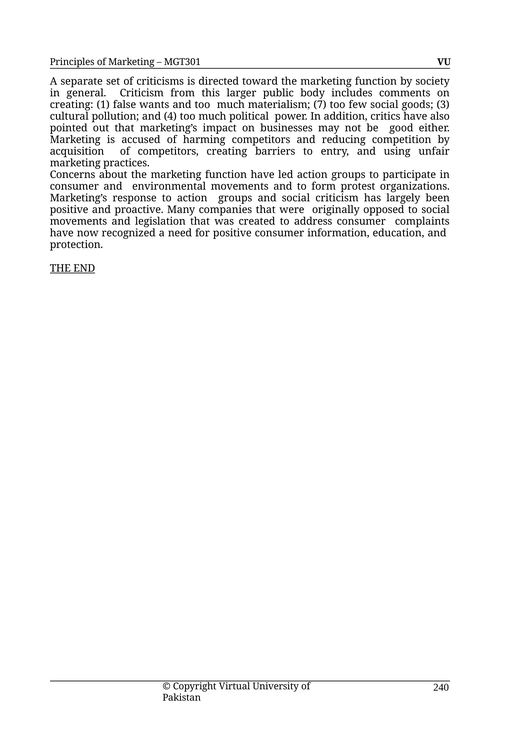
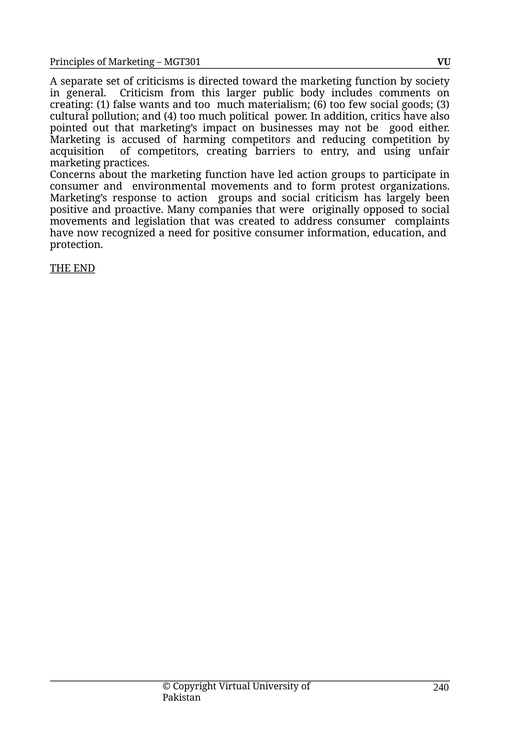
7: 7 -> 6 (320, 105)
